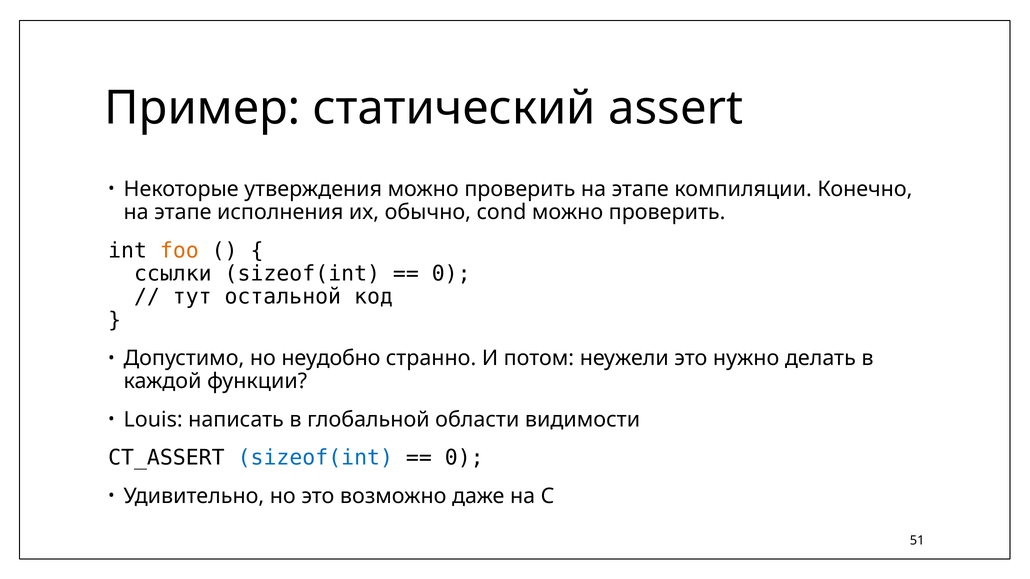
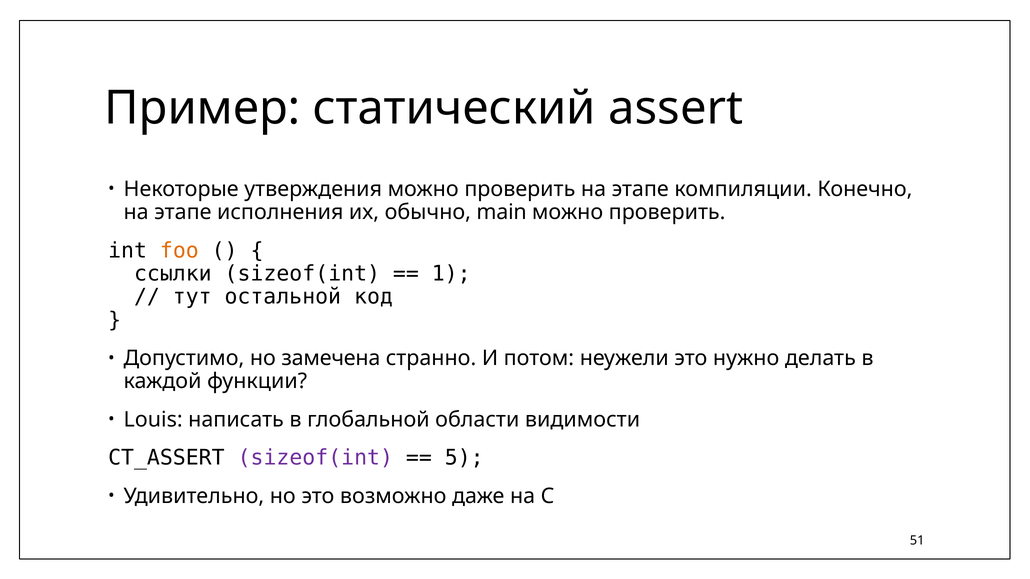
cond: cond -> main (502, 212)
0: 0 -> 1 (451, 274)
неудобно: неудобно -> замечена (331, 358)
sizeof(int colour: blue -> purple (315, 458)
0: 0 -> 5 (464, 458)
